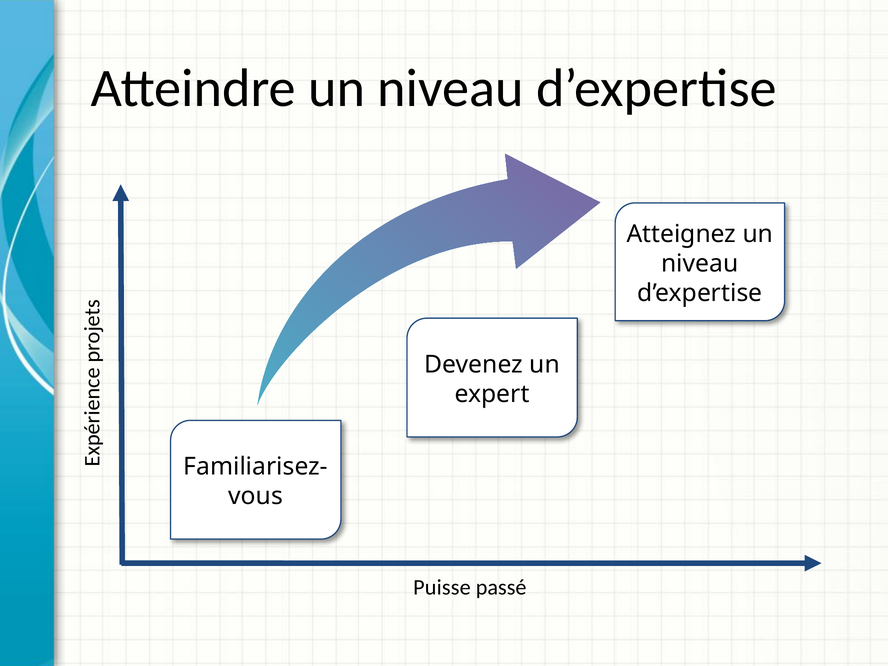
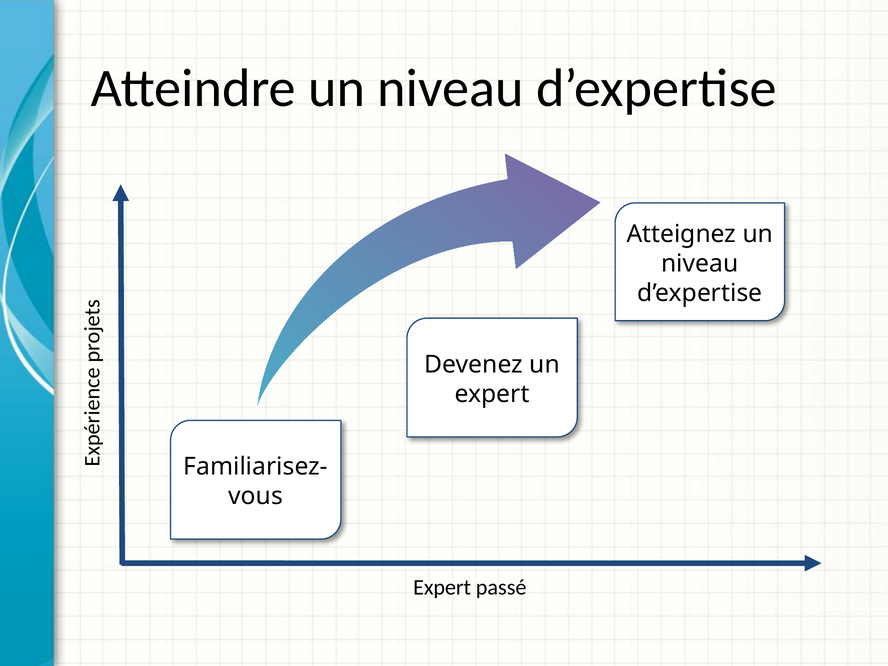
Puisse: Puisse -> Expert (442, 587)
